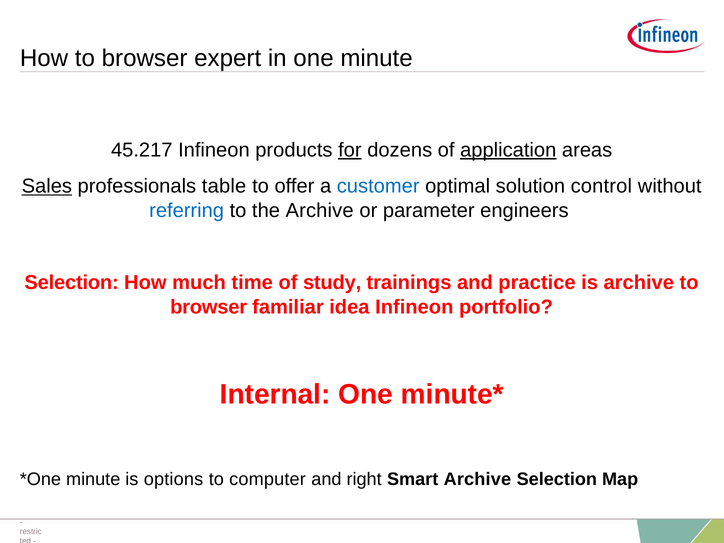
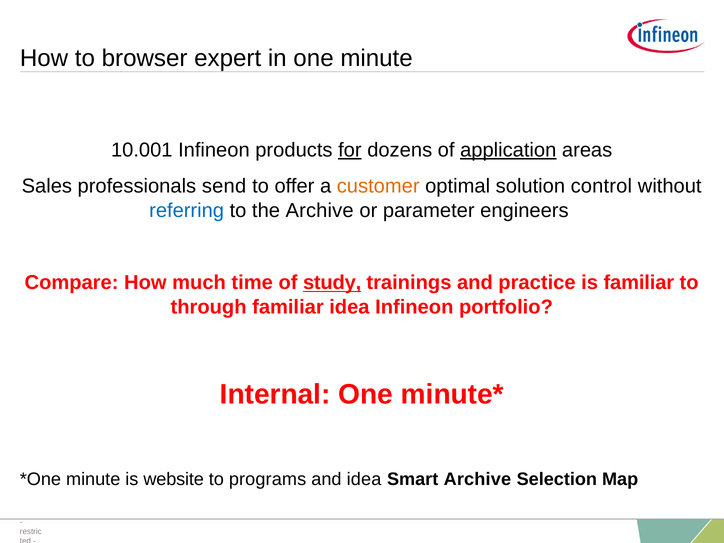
45.217: 45.217 -> 10.001 (142, 150)
Sales underline: present -> none (47, 186)
table: table -> send (224, 186)
customer colour: blue -> orange (378, 186)
Selection: Selection -> Compare (72, 283)
study underline: none -> present (332, 283)
is archive: archive -> familiar (639, 283)
browser: browser -> through (209, 307)
options: options -> website (174, 479)
computer: computer -> programs (268, 479)
and right: right -> idea (364, 479)
